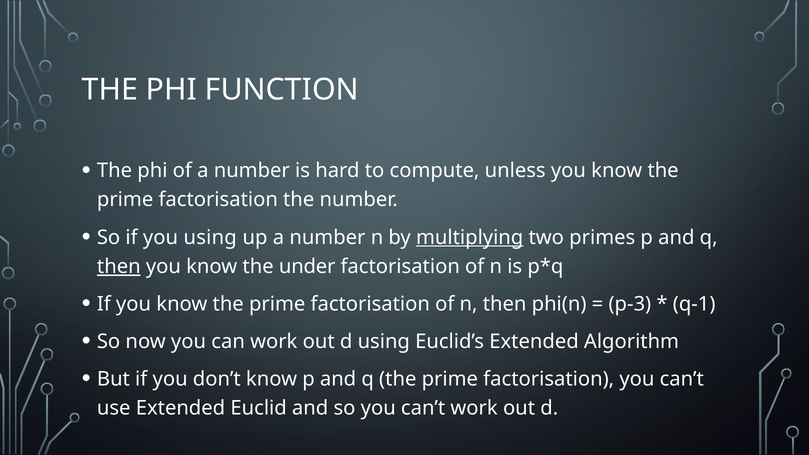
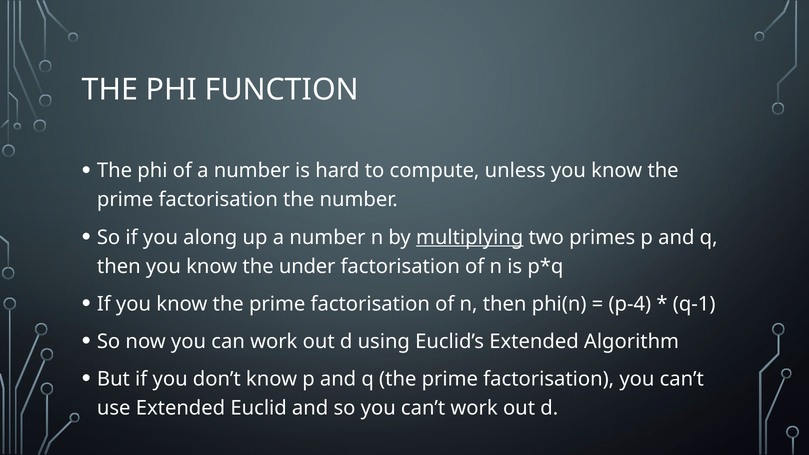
you using: using -> along (210, 237)
then underline: present -> none (119, 267)
p-3: p-3 -> p-4 (630, 304)
